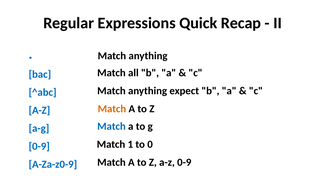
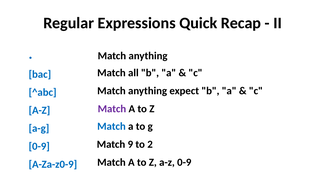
Match colour: orange -> purple (112, 109)
1: 1 -> 9 (130, 144)
0: 0 -> 2 (150, 144)
